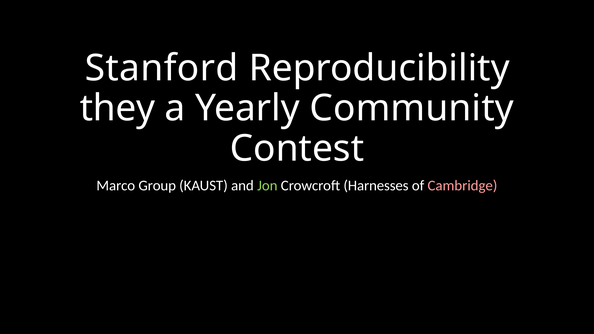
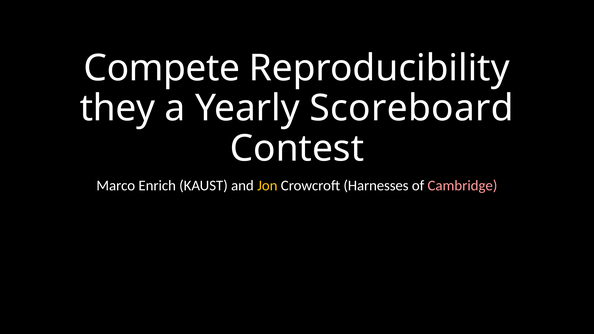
Stanford: Stanford -> Compete (162, 68)
Community: Community -> Scoreboard (412, 108)
Group: Group -> Enrich (157, 186)
Jon colour: light green -> yellow (267, 186)
